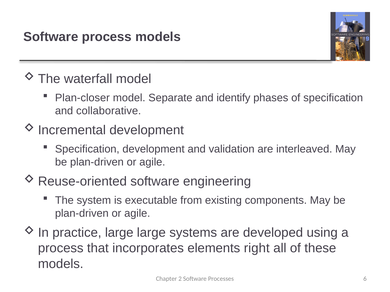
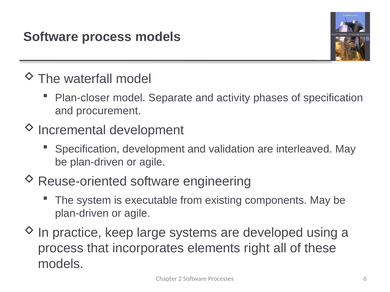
identify: identify -> activity (233, 98)
collaborative: collaborative -> procurement (109, 111)
practice large: large -> keep (119, 233)
